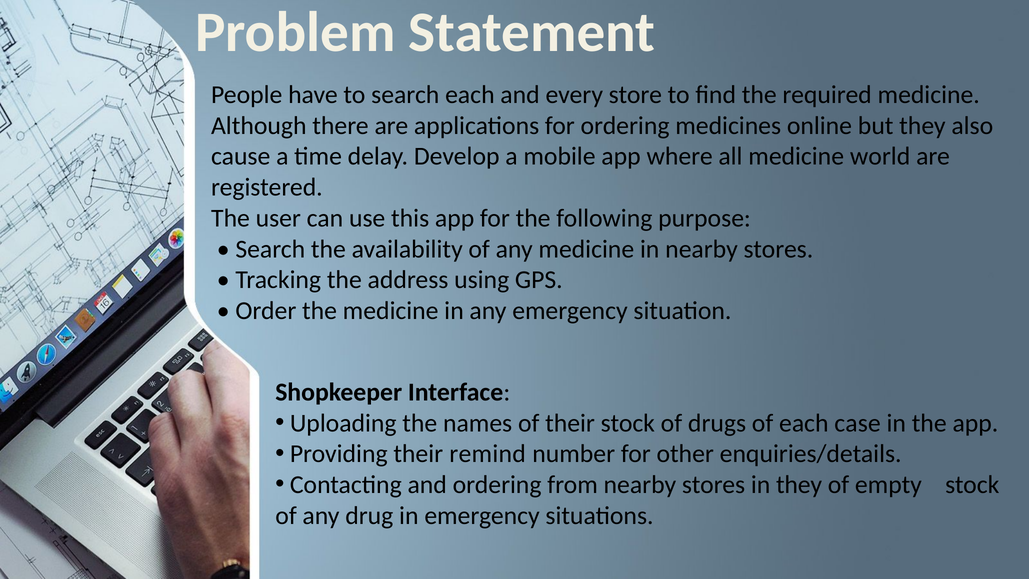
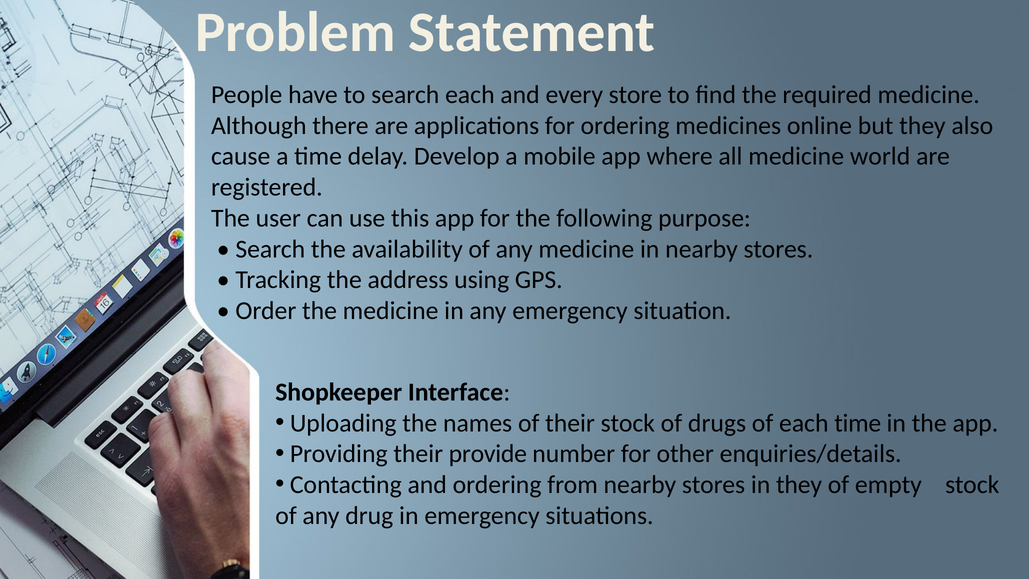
each case: case -> time (858, 423)
remind: remind -> provide (488, 454)
